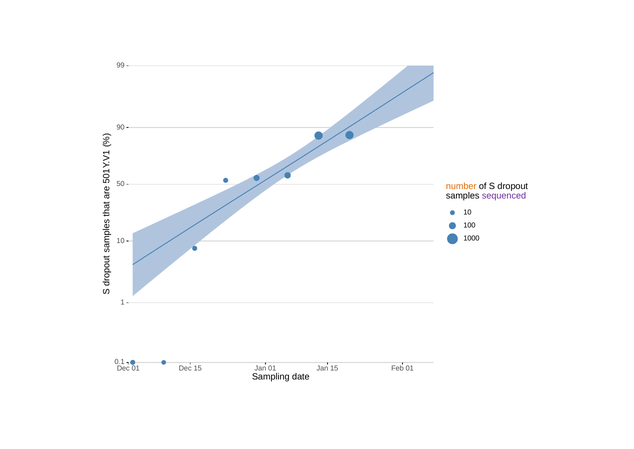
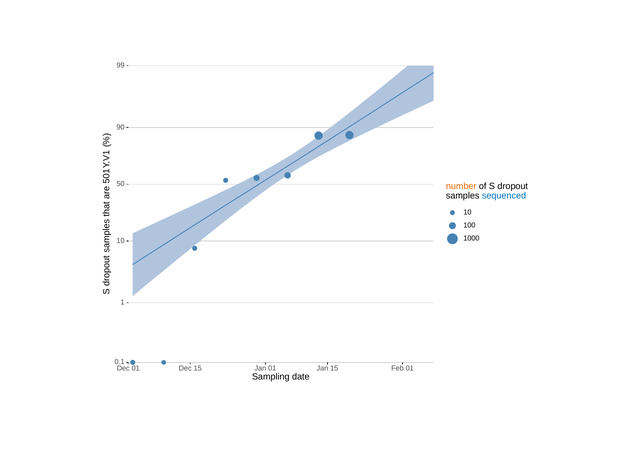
sequenced colour: purple -> blue (504, 196)
